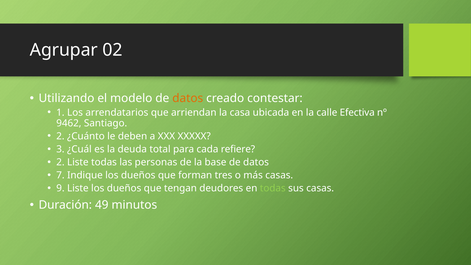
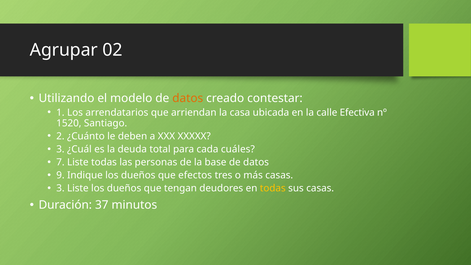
9462: 9462 -> 1520 (69, 123)
refiere: refiere -> cuáles (238, 149)
2: 2 -> 7 (60, 162)
7: 7 -> 9 (60, 175)
forman: forman -> efectos (195, 175)
9: 9 -> 3 (60, 188)
todas colour: light green -> yellow (273, 188)
49: 49 -> 37 (102, 205)
